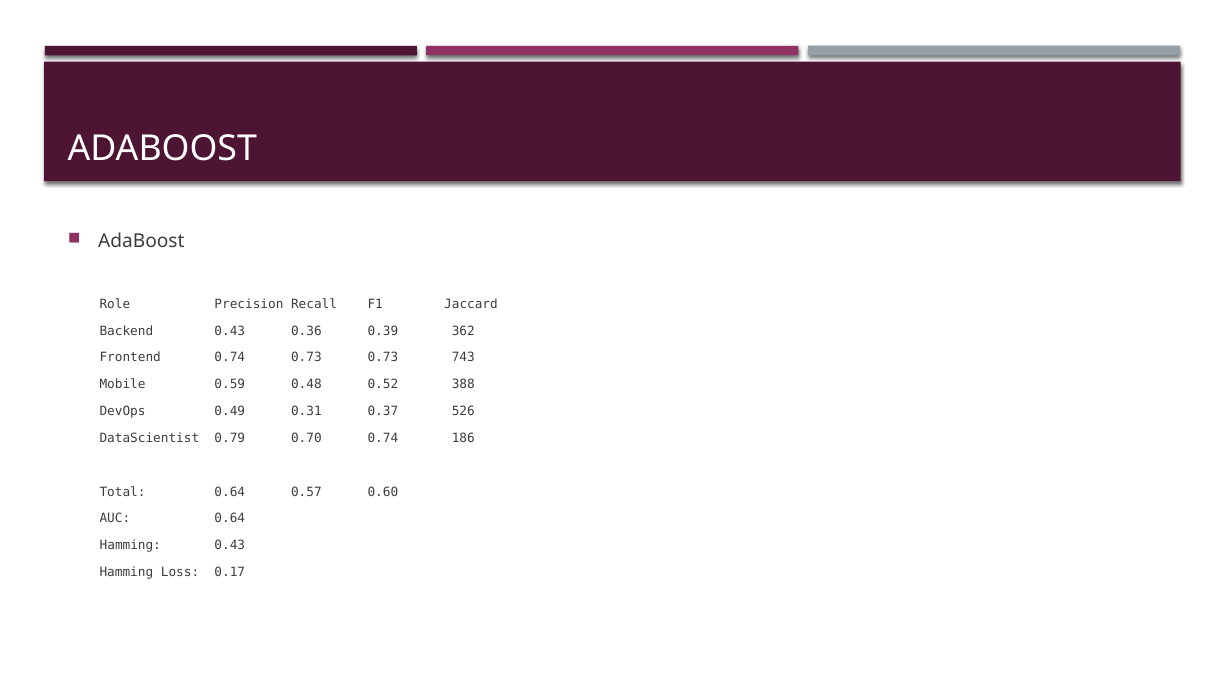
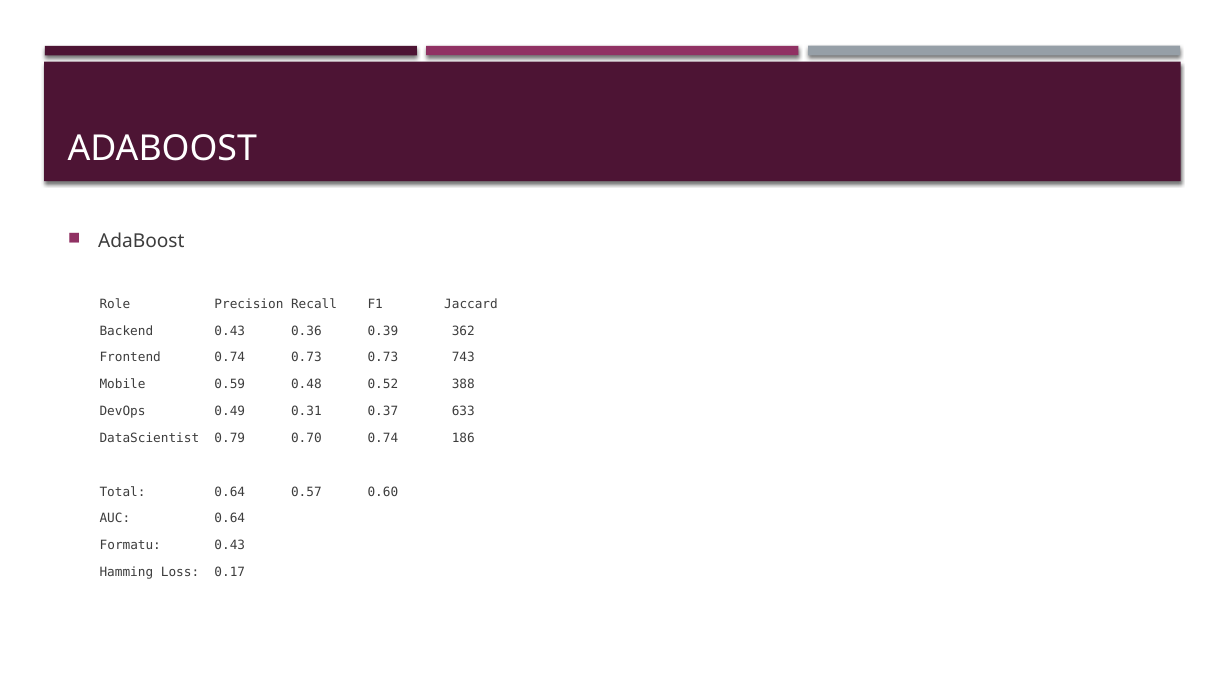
526: 526 -> 633 (463, 411)
Hamming: Hamming -> Formatu (130, 546)
